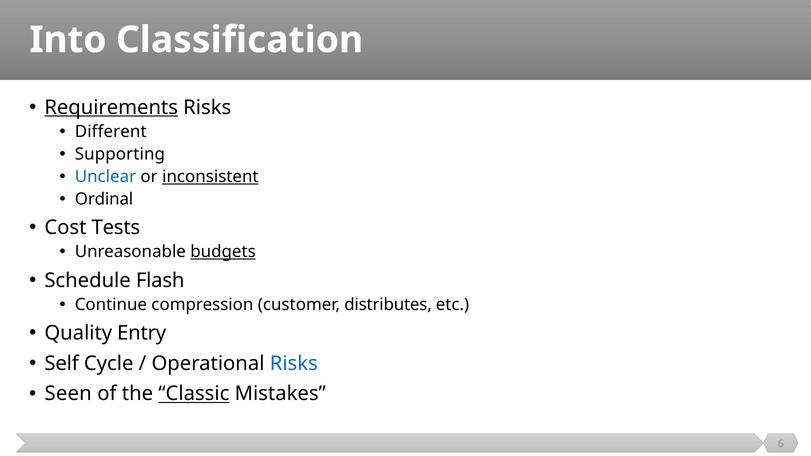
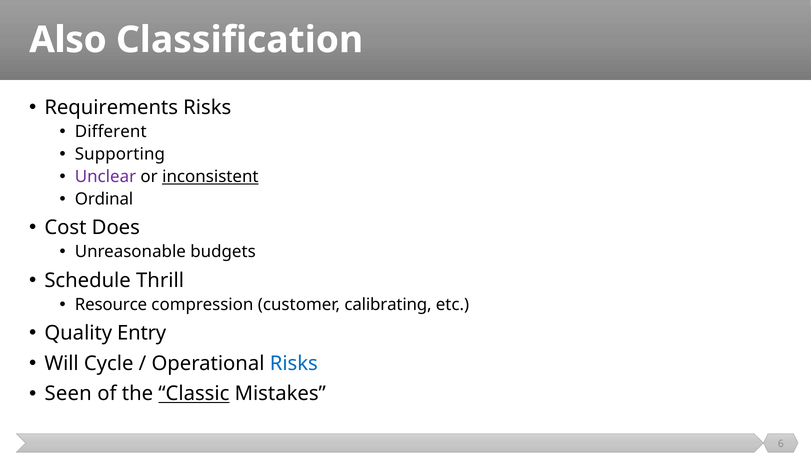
Into: Into -> Also (68, 40)
Requirements underline: present -> none (111, 107)
Unclear colour: blue -> purple (105, 177)
Tests: Tests -> Does (116, 228)
budgets underline: present -> none (223, 252)
Flash: Flash -> Thrill (160, 280)
Continue: Continue -> Resource (111, 305)
distributes: distributes -> calibrating (388, 305)
Self: Self -> Will (62, 364)
